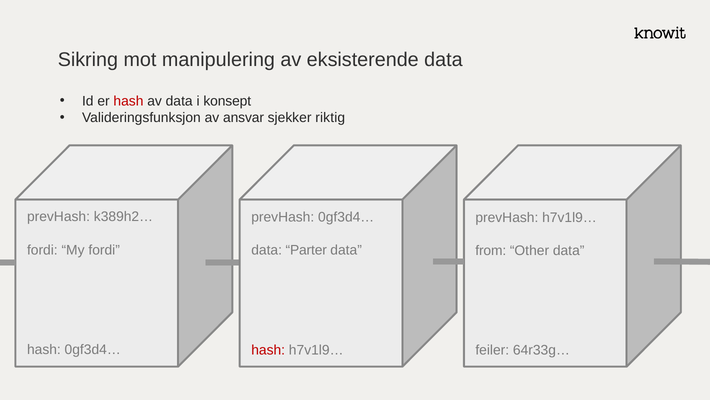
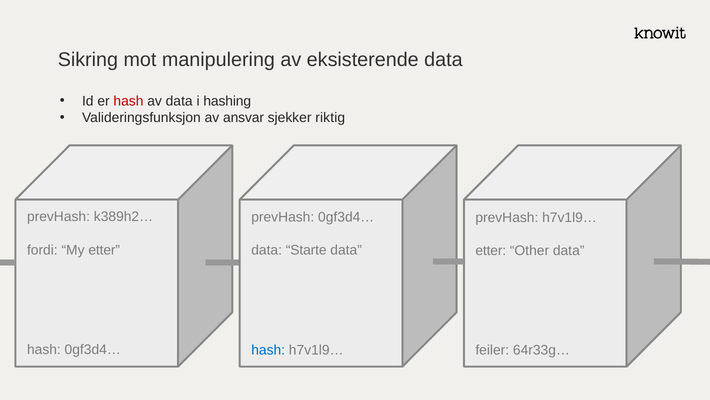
konsept: konsept -> hashing (227, 101)
My fordi: fordi -> etter (104, 250)
Parter: Parter -> Starte (306, 250)
from: from -> etter (491, 250)
hash colour: red -> blue (268, 349)
